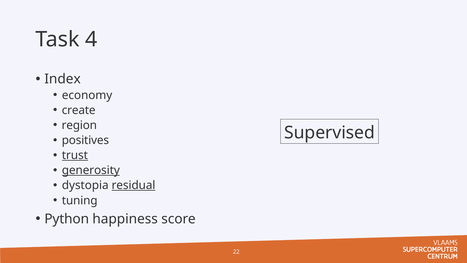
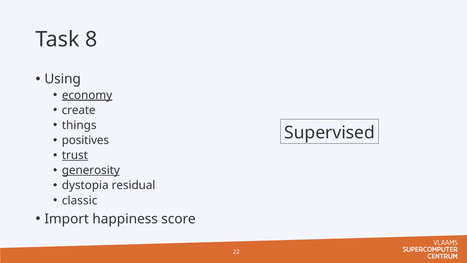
4: 4 -> 8 (91, 39)
Index: Index -> Using (63, 79)
economy underline: none -> present (87, 95)
region: region -> things (79, 125)
residual underline: present -> none (133, 185)
tuning: tuning -> classic (80, 200)
Python: Python -> Import (67, 219)
